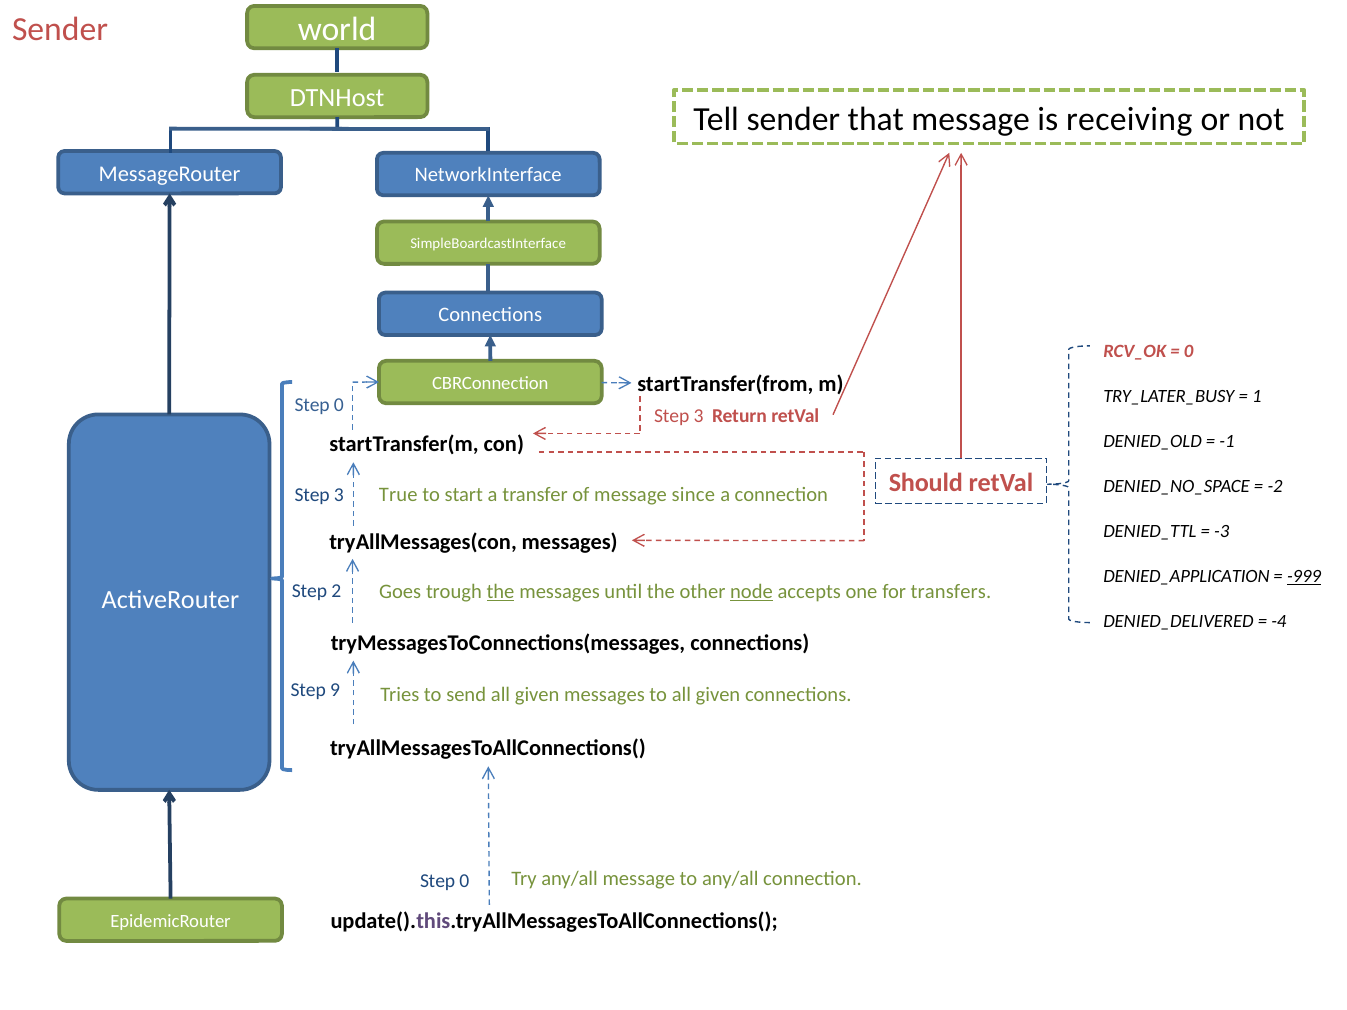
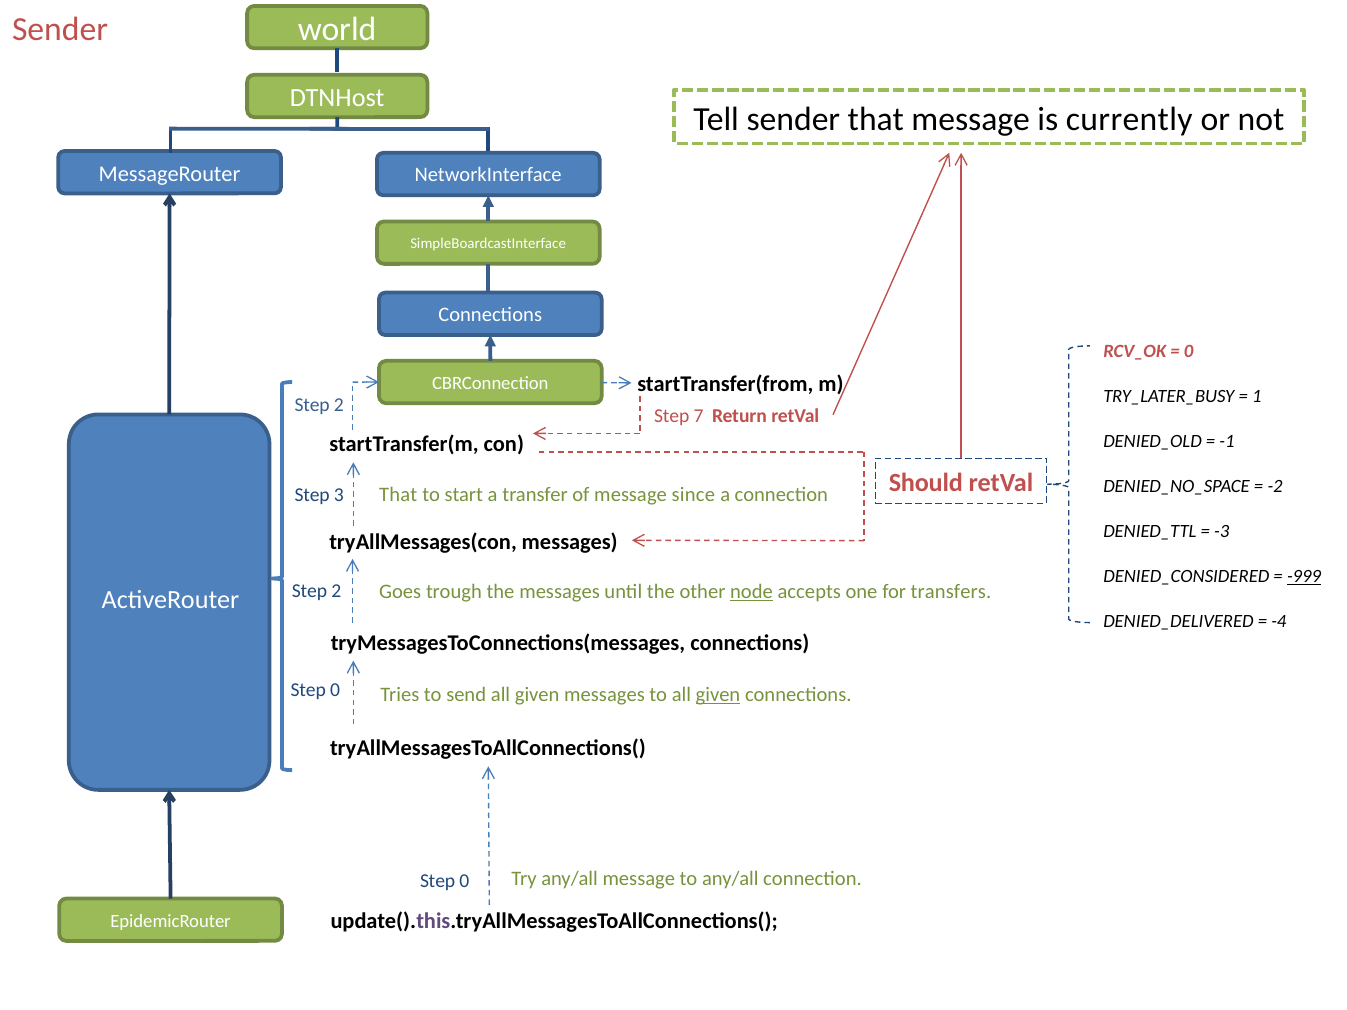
receiving: receiving -> currently (1129, 119)
0: 0 -> 2 (339, 405)
3: 3 -> 7 (699, 416)
True: True -> That (398, 495)
DENIED_APPLICATION: DENIED_APPLICATION -> DENIED_CONSIDERED (1186, 577)
the underline: present -> none (500, 592)
9: 9 -> 0 (335, 690)
given underline: none -> present (718, 695)
